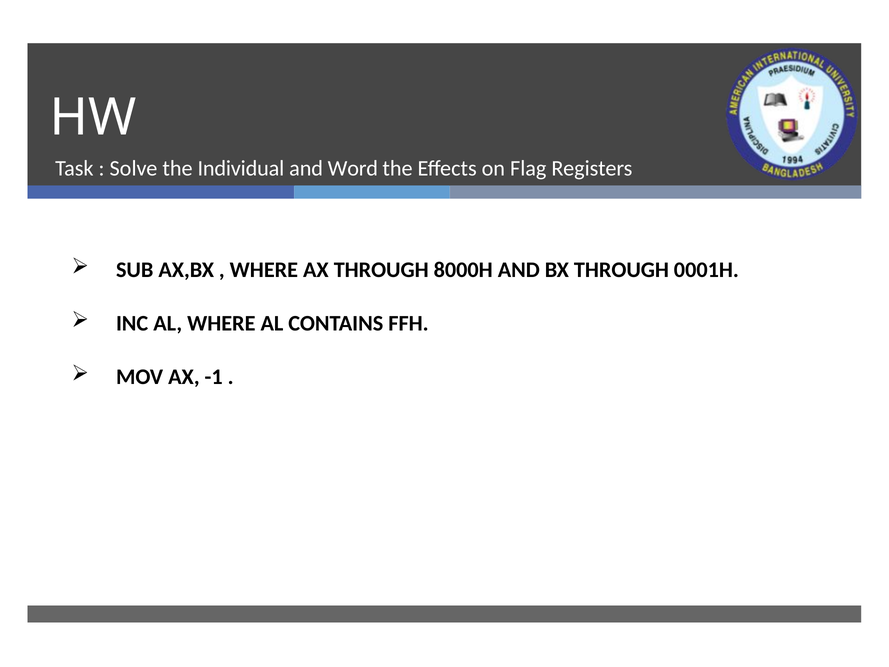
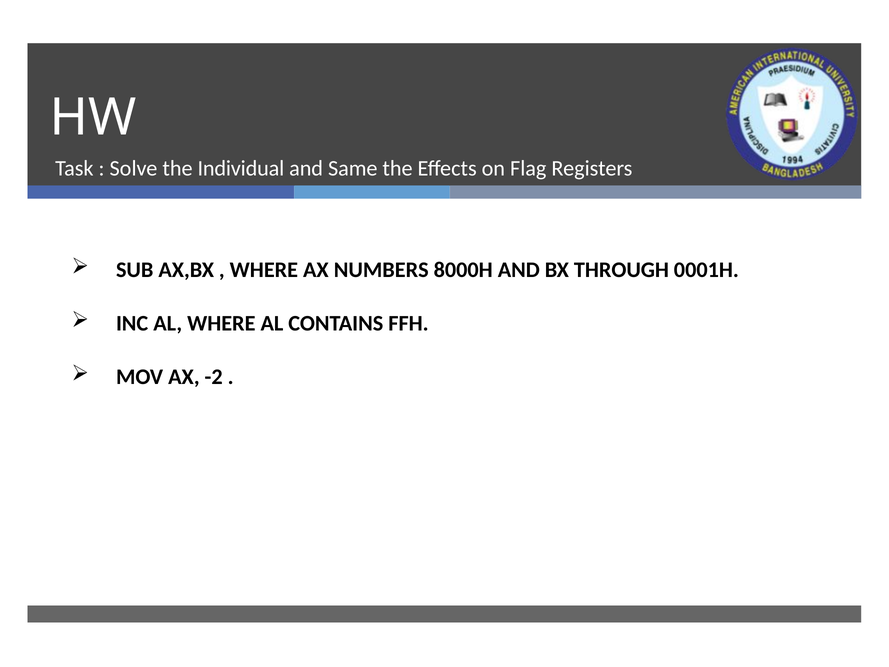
Word: Word -> Same (353, 168)
AX THROUGH: THROUGH -> NUMBERS (381, 270)
-1: -1 -> -2 (214, 377)
